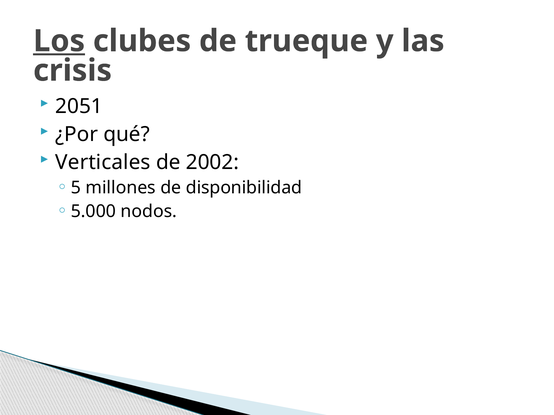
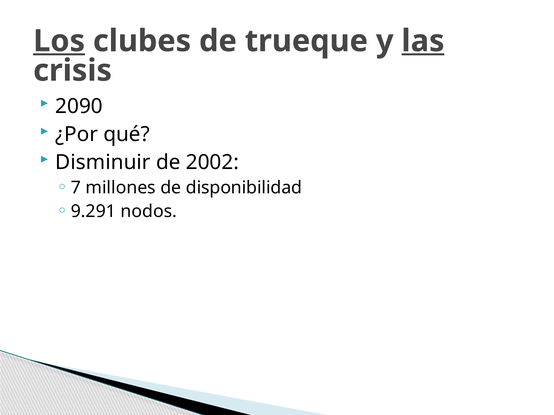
las underline: none -> present (423, 41)
2051: 2051 -> 2090 (79, 106)
Verticales: Verticales -> Disminuir (103, 162)
5: 5 -> 7 (76, 188)
5.000: 5.000 -> 9.291 (93, 212)
